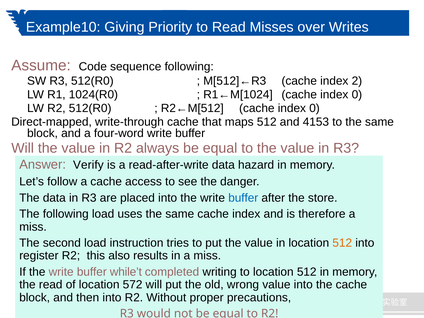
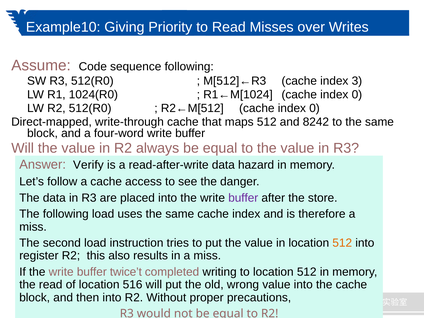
2: 2 -> 3 (357, 81)
4153: 4153 -> 8242 (316, 122)
buffer colour: blue -> purple (243, 198)
while’t: while’t -> twice’t (126, 272)
572: 572 -> 516 (133, 285)
